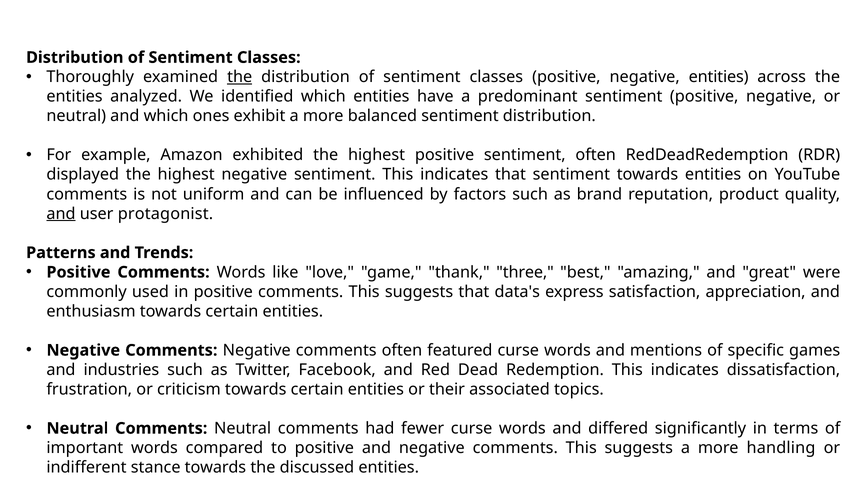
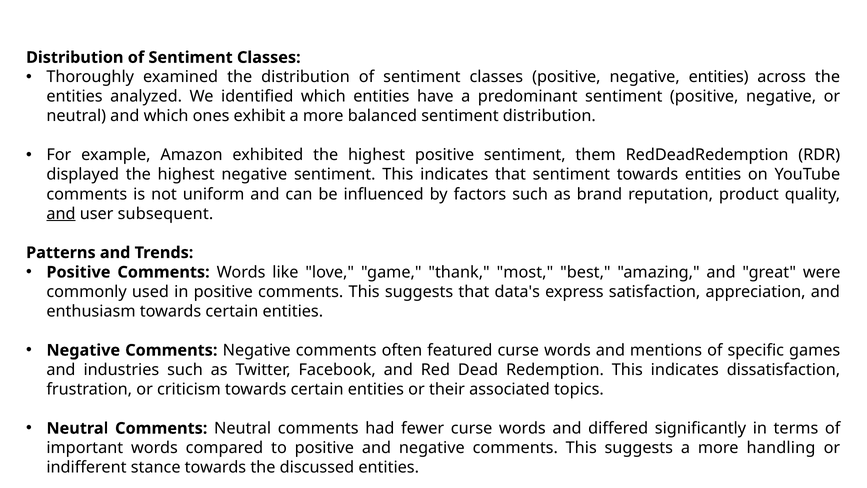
the underline: present -> none (240, 77)
sentiment often: often -> them (596, 155)
protagonist: protagonist -> subsequent (165, 214)
three: three -> most (525, 272)
